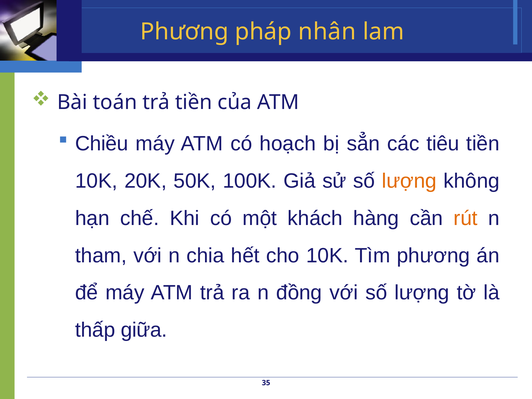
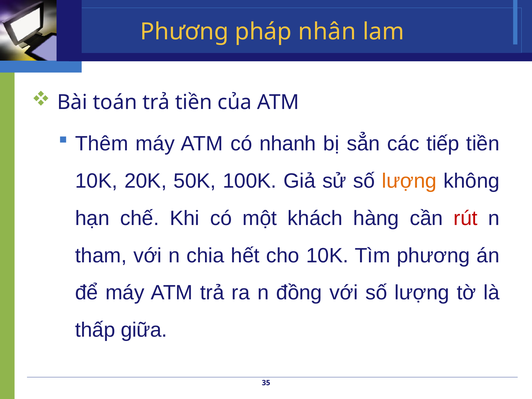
Chiều: Chiều -> Thêm (102, 144)
hoạch: hoạch -> nhanh (288, 144)
tiêu: tiêu -> tiếp (443, 144)
rút colour: orange -> red (466, 218)
